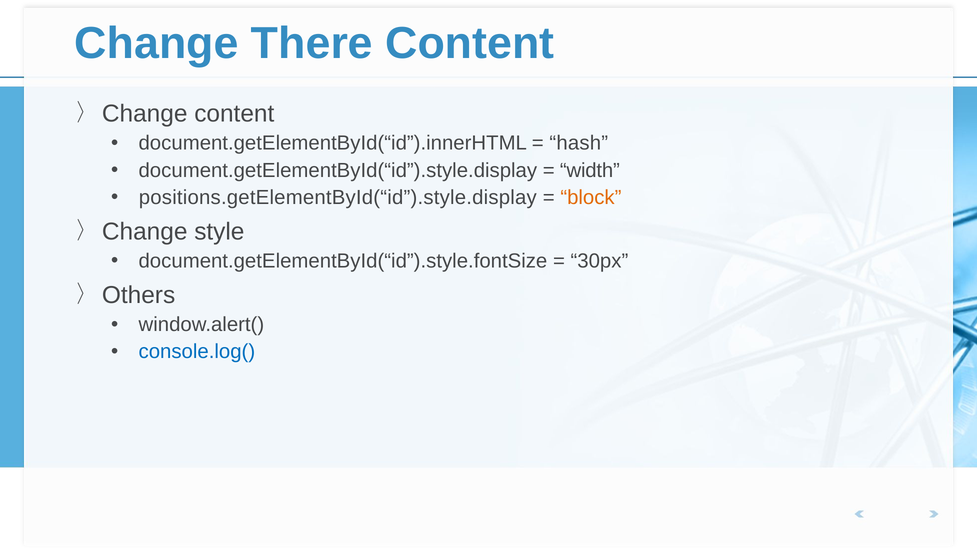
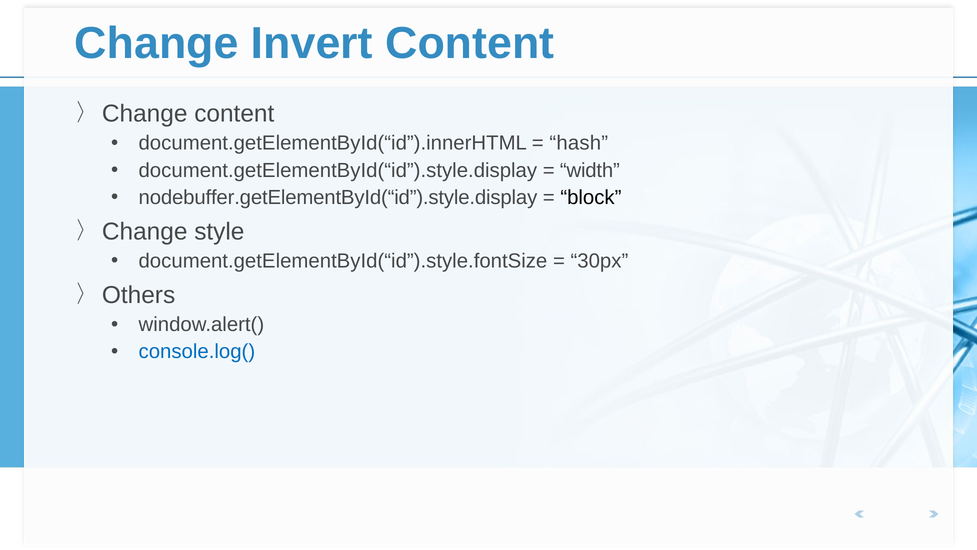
There: There -> Invert (312, 44)
positions.getElementById(“id”).style.display: positions.getElementById(“id”).style.display -> nodebuffer.getElementById(“id”).style.display (338, 197)
block colour: orange -> black (591, 197)
